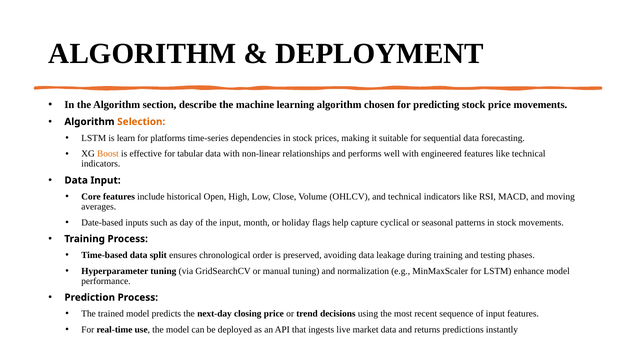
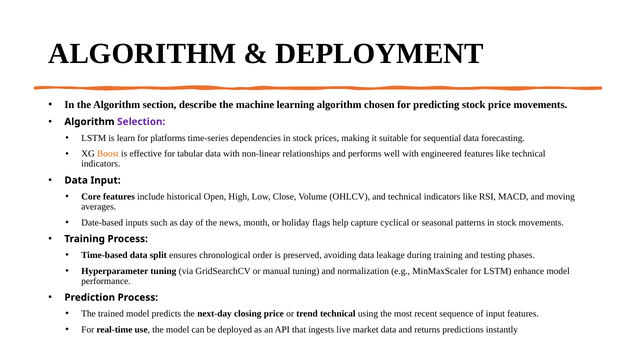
Selection colour: orange -> purple (141, 122)
the input: input -> news (230, 222)
trend decisions: decisions -> technical (338, 313)
